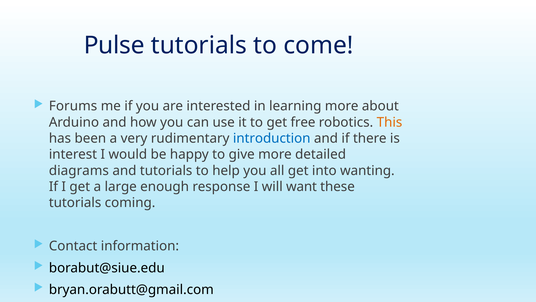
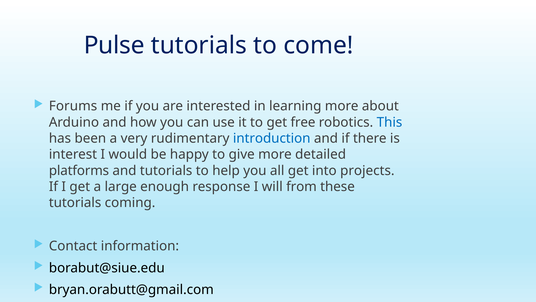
This colour: orange -> blue (390, 122)
diagrams: diagrams -> platforms (79, 170)
wanting: wanting -> projects (367, 170)
want: want -> from (301, 186)
